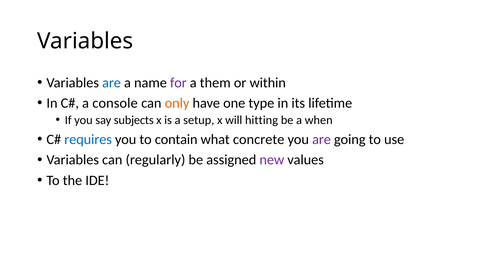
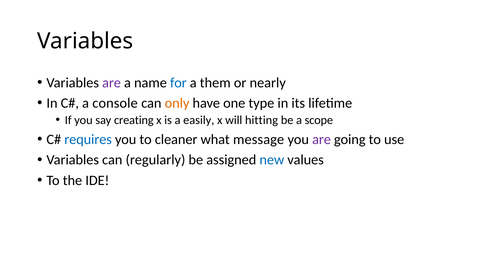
are colour: blue -> purple (112, 83)
for colour: purple -> blue (178, 83)
within: within -> nearly (268, 83)
subjects: subjects -> creating (134, 120)
setup: setup -> easily (199, 120)
when: when -> scope (319, 120)
contain: contain -> cleaner (176, 139)
concrete: concrete -> message (259, 139)
new colour: purple -> blue (272, 160)
